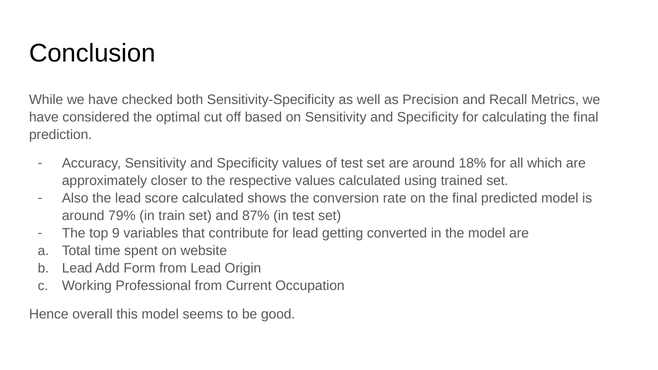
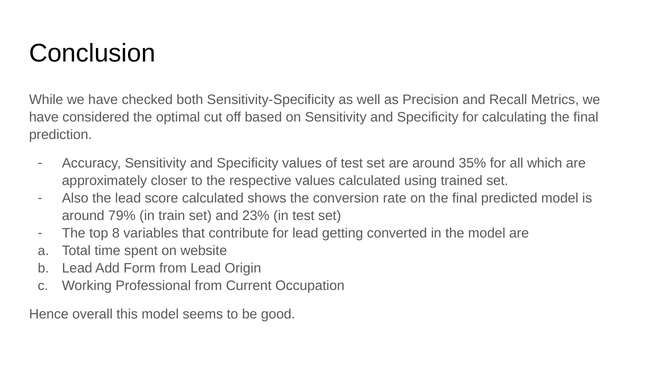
18%: 18% -> 35% (472, 163)
87%: 87% -> 23% (256, 216)
9: 9 -> 8 (116, 233)
